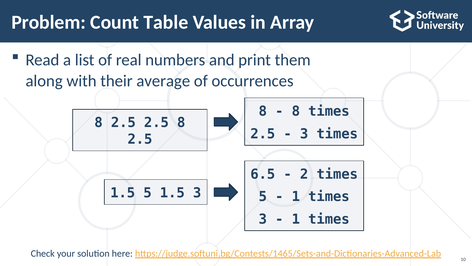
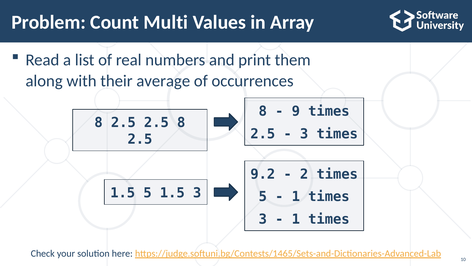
Table: Table -> Multi (166, 22)
8: 8 -> 9 (296, 111)
6.5: 6.5 -> 9.2 (263, 174)
